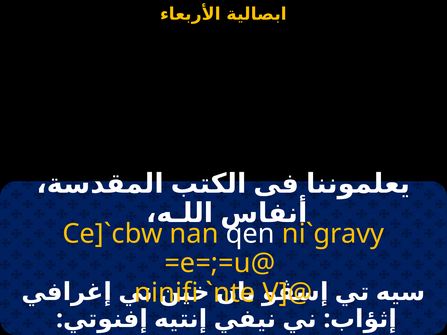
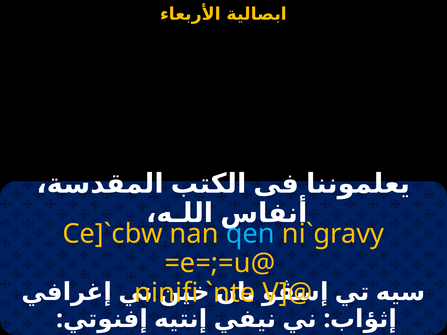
qen colour: white -> light blue (250, 234)
